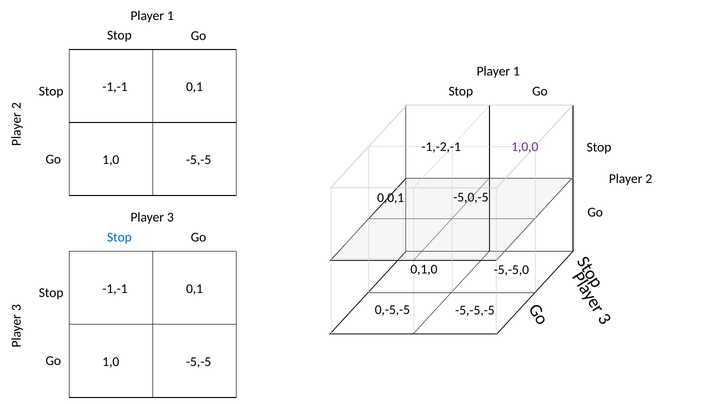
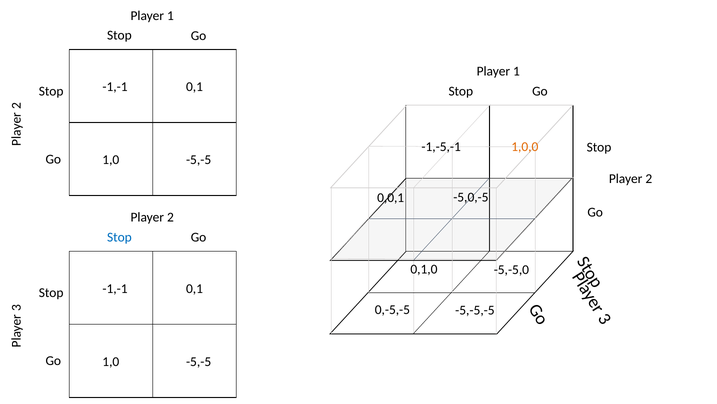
-1,-2,-1: -1,-2,-1 -> -1,-5,-1 (441, 147)
1,0,0 colour: purple -> orange (525, 147)
3: 3 -> 2 (170, 217)
